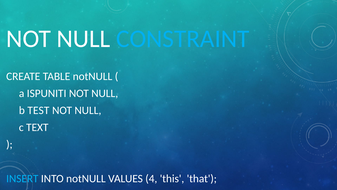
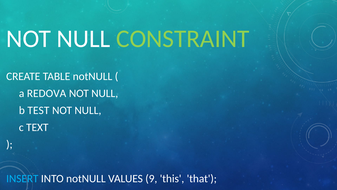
CONSTRAINT colour: light blue -> light green (183, 39)
ISPUNITI: ISPUNITI -> REDOVA (47, 93)
4: 4 -> 9 (151, 178)
